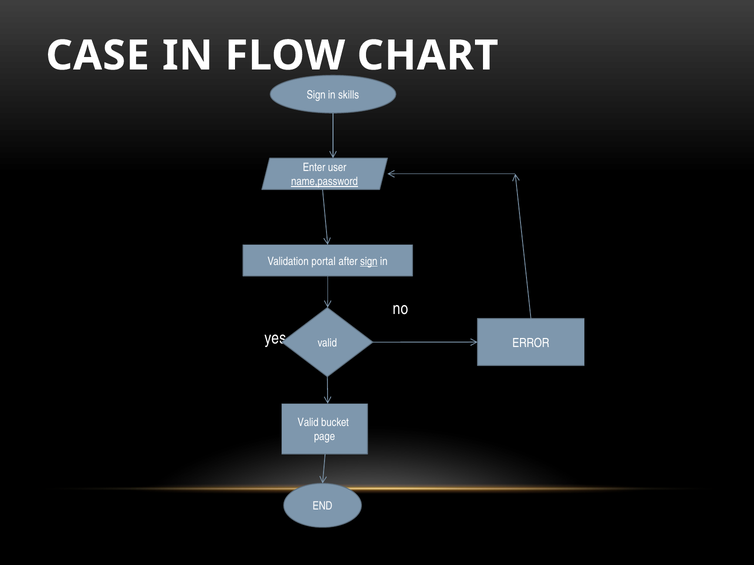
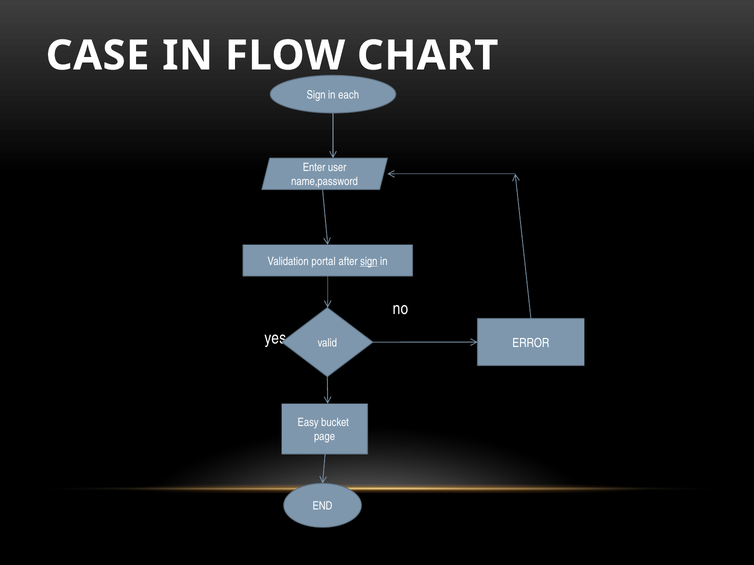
skills: skills -> each (349, 95)
name,password underline: present -> none (325, 182)
Valid: Valid -> Easy (308, 423)
